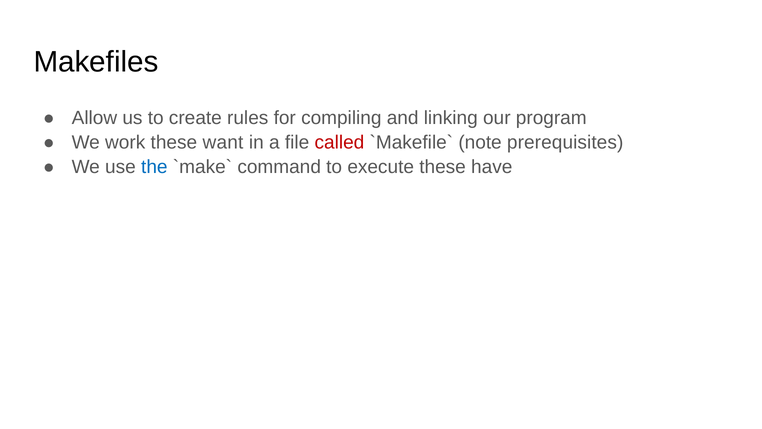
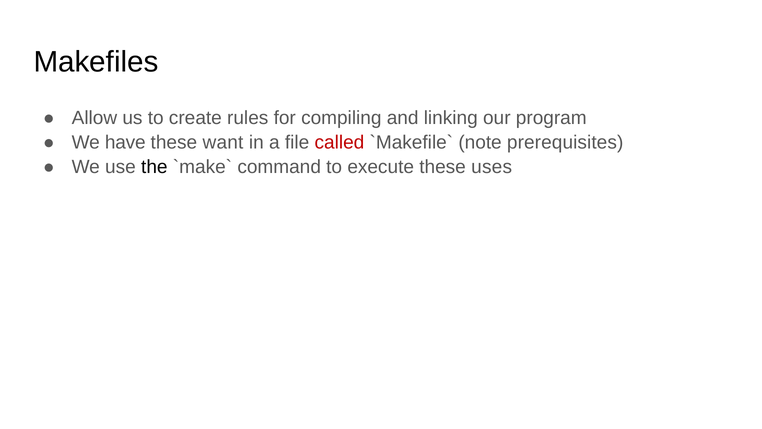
work: work -> have (125, 142)
the colour: blue -> black (154, 167)
have: have -> uses (492, 167)
